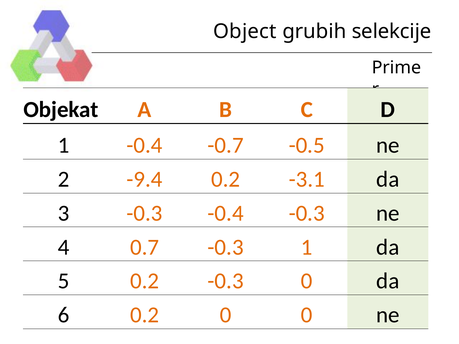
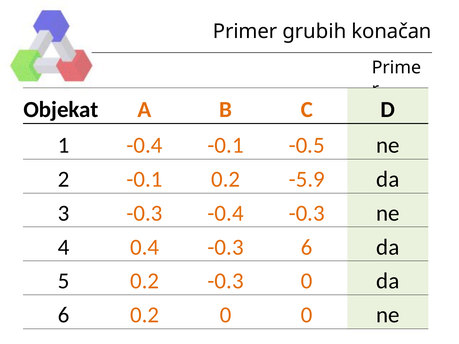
Object: Object -> Primer (245, 32)
selekcije: selekcije -> konačan (392, 32)
-0.4 -0.7: -0.7 -> -0.1 (226, 145)
2 -9.4: -9.4 -> -0.1 (145, 179)
-3.1: -3.1 -> -5.9 (307, 179)
0.7: 0.7 -> 0.4 (145, 247)
-0.3 1: 1 -> 6 (307, 247)
